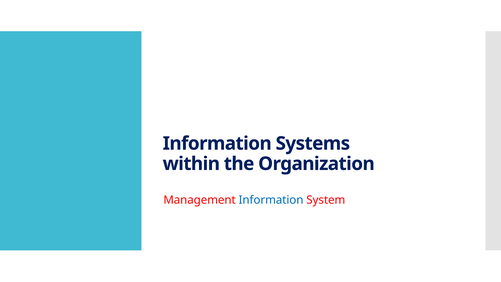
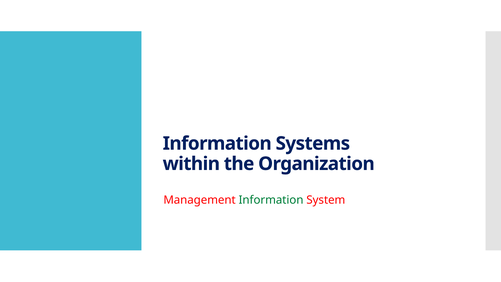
Information colour: blue -> green (271, 200)
